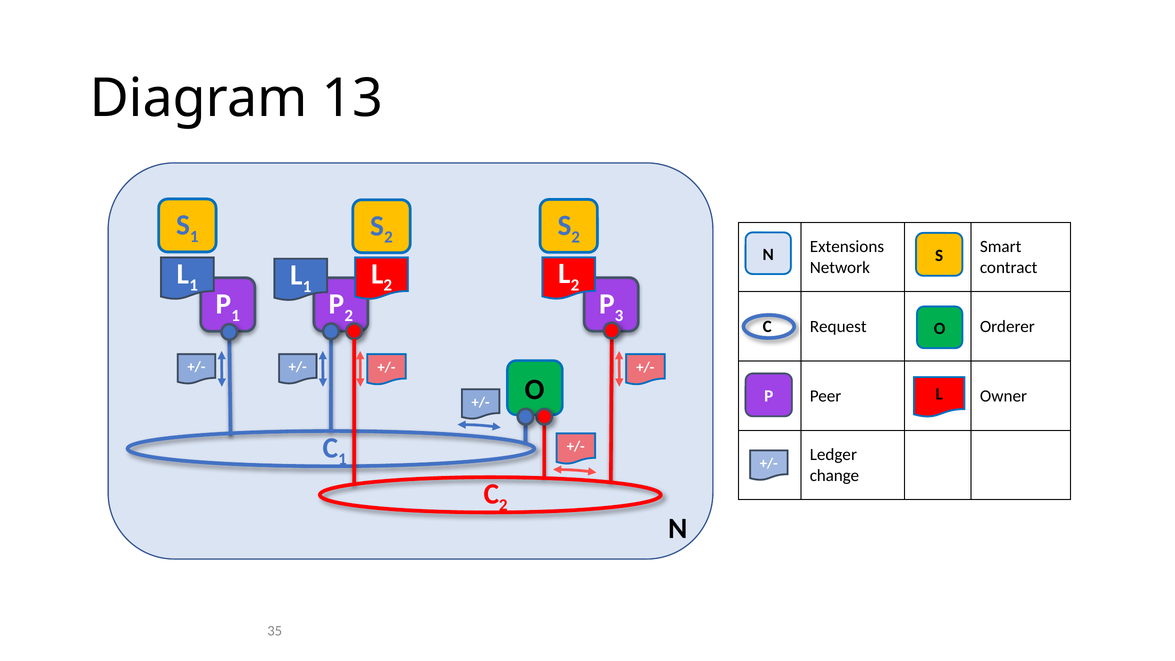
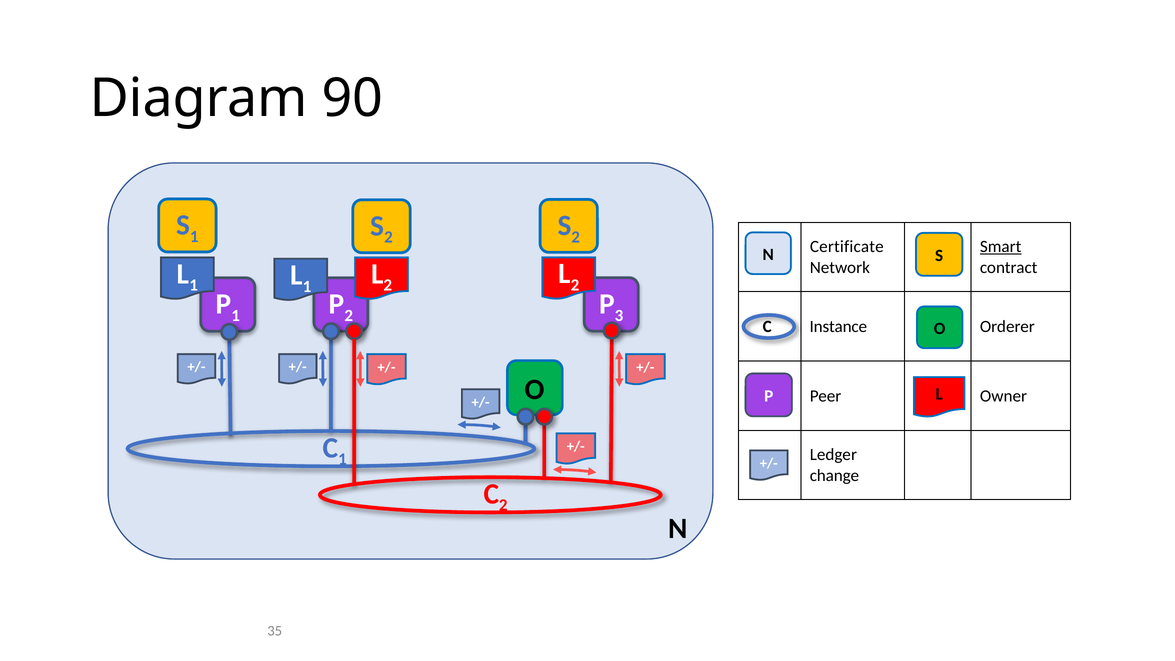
13: 13 -> 90 (352, 99)
Extensions: Extensions -> Certificate (847, 247)
Smart underline: none -> present (1001, 247)
Request: Request -> Instance (838, 327)
